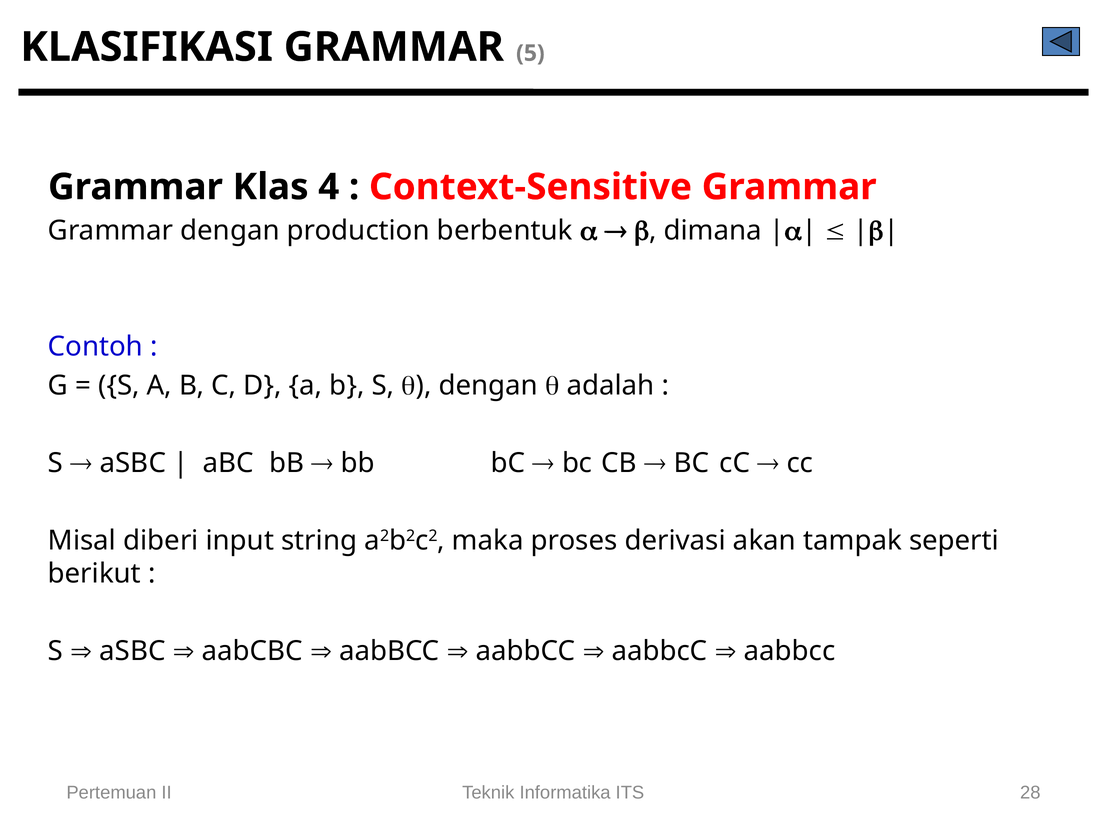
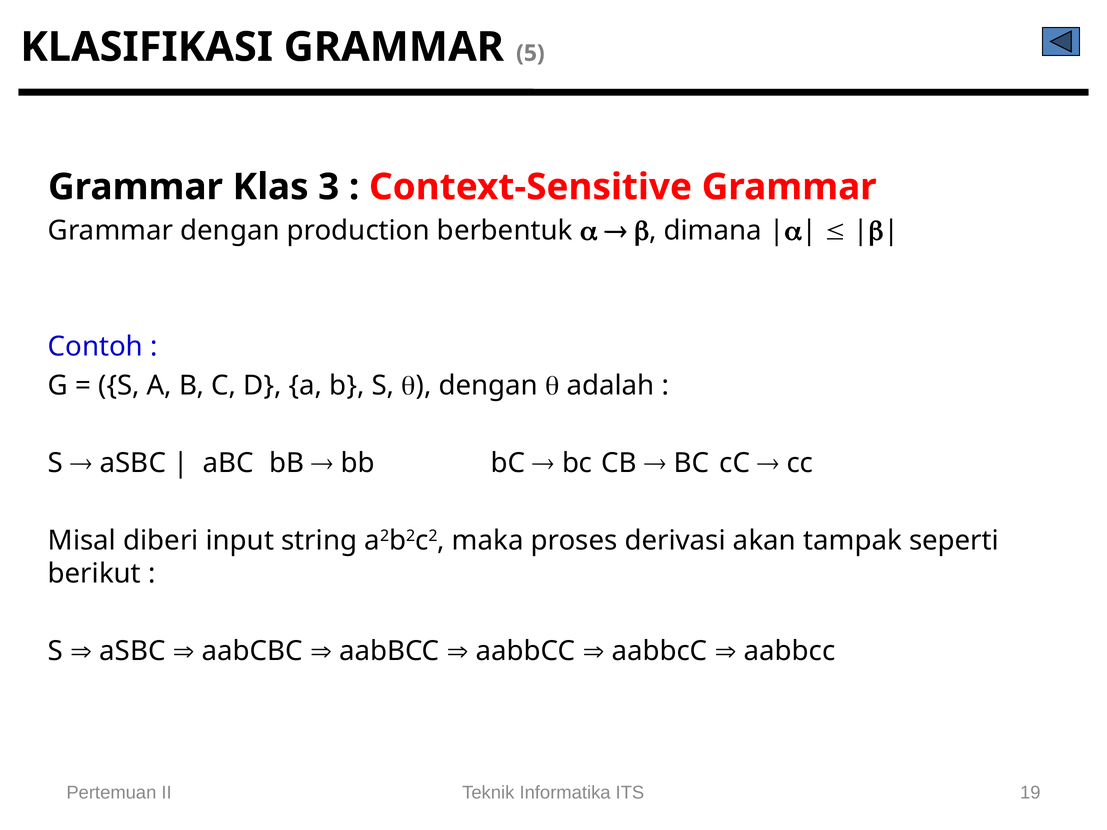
4: 4 -> 3 (329, 187)
28: 28 -> 19 (1030, 793)
